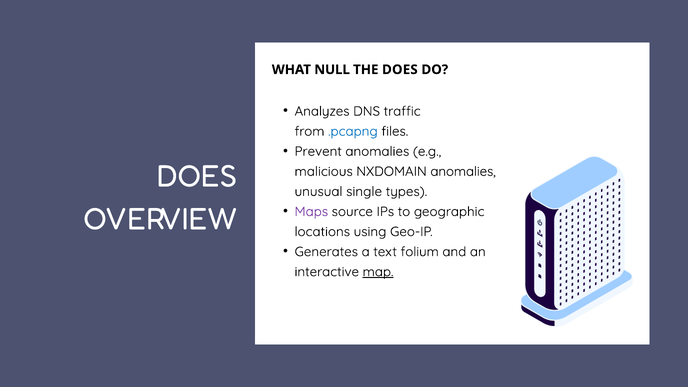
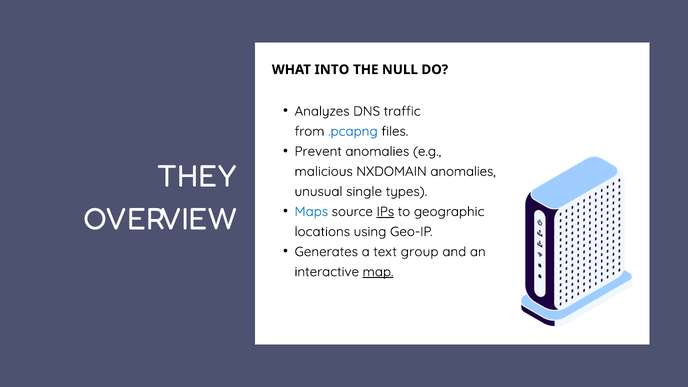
NULL: NULL -> INTO (332, 70)
THE DOES: DOES -> NULL (400, 70)
DOES: DOES -> THEY (197, 176)
Maps colour: purple -> blue (311, 212)
IPs underline: none -> present (385, 212)
folium: folium -> group (420, 252)
